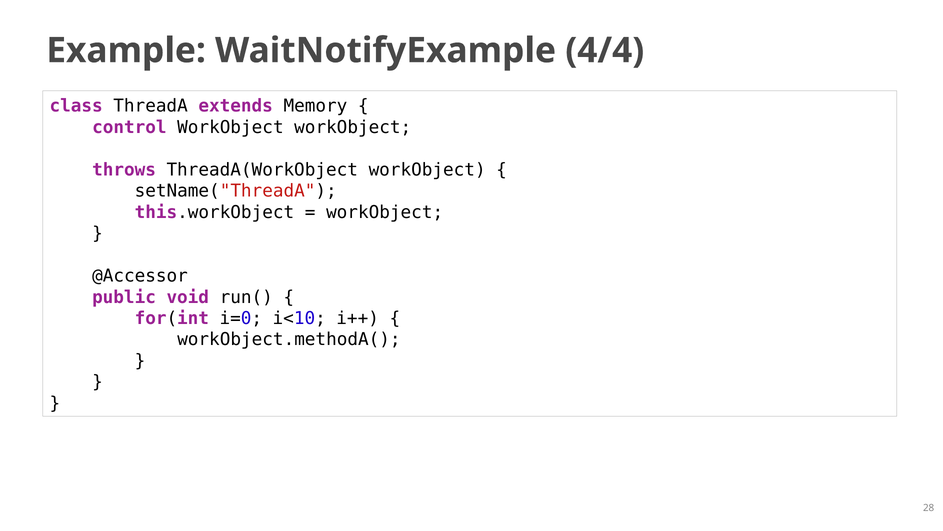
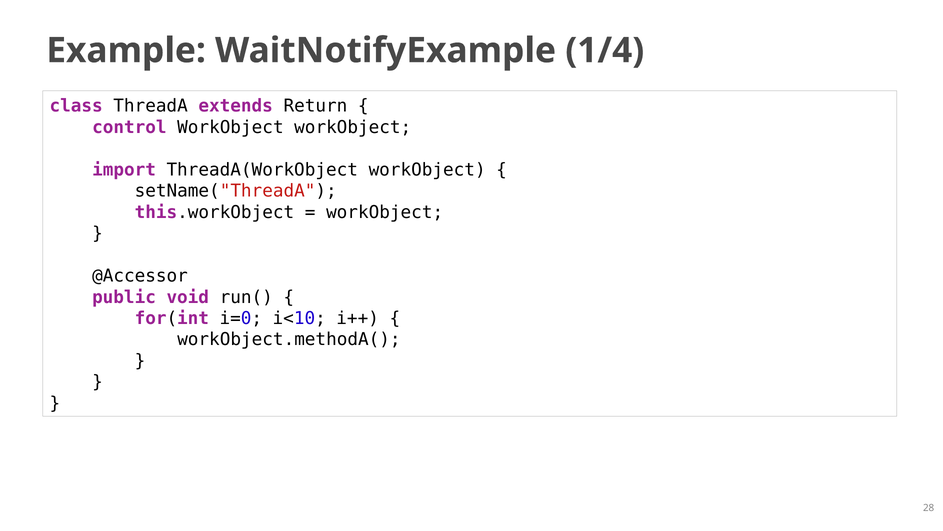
4/4: 4/4 -> 1/4 (605, 50)
Memory: Memory -> Return (315, 106)
throws: throws -> import (124, 170)
